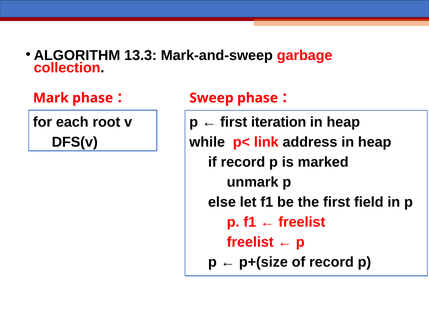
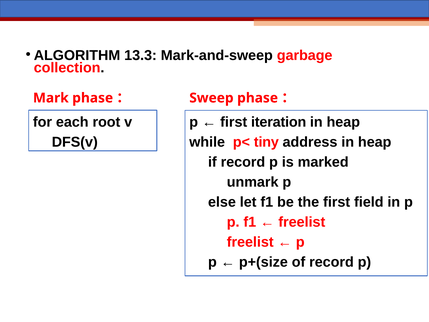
link: link -> tiny (266, 142)
